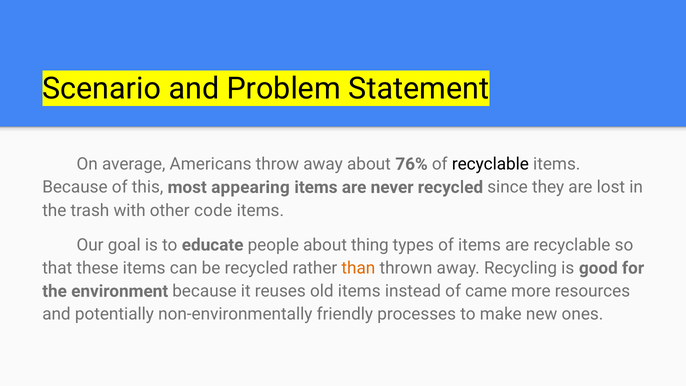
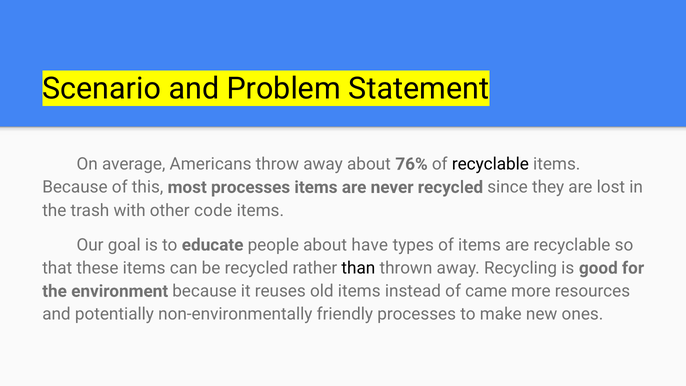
most appearing: appearing -> processes (251, 187)
thing: thing -> have (370, 245)
than colour: orange -> black (358, 268)
